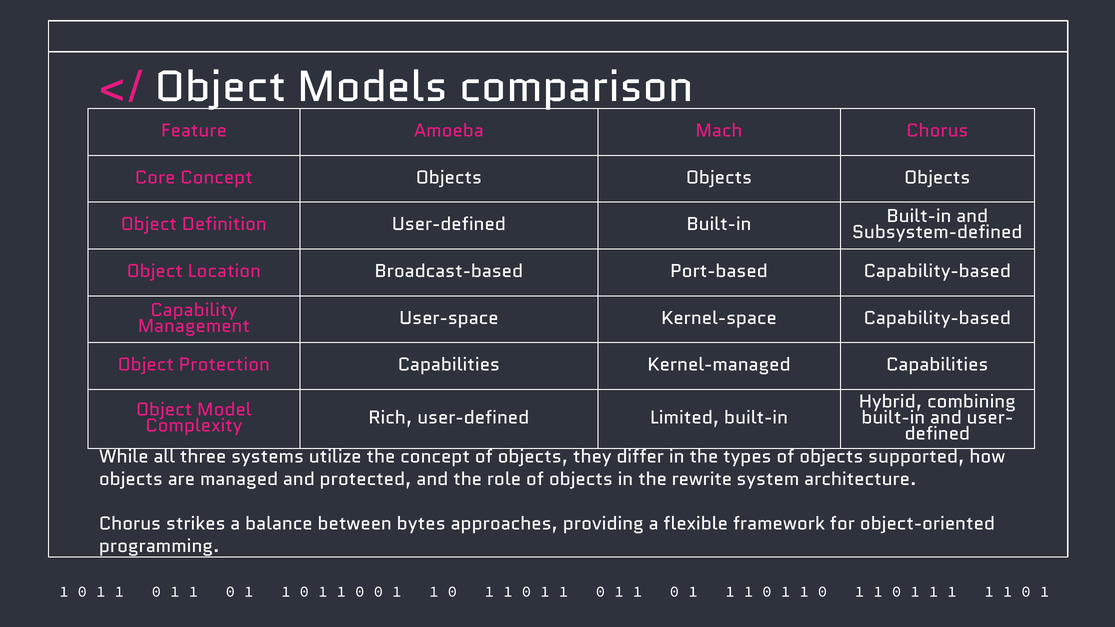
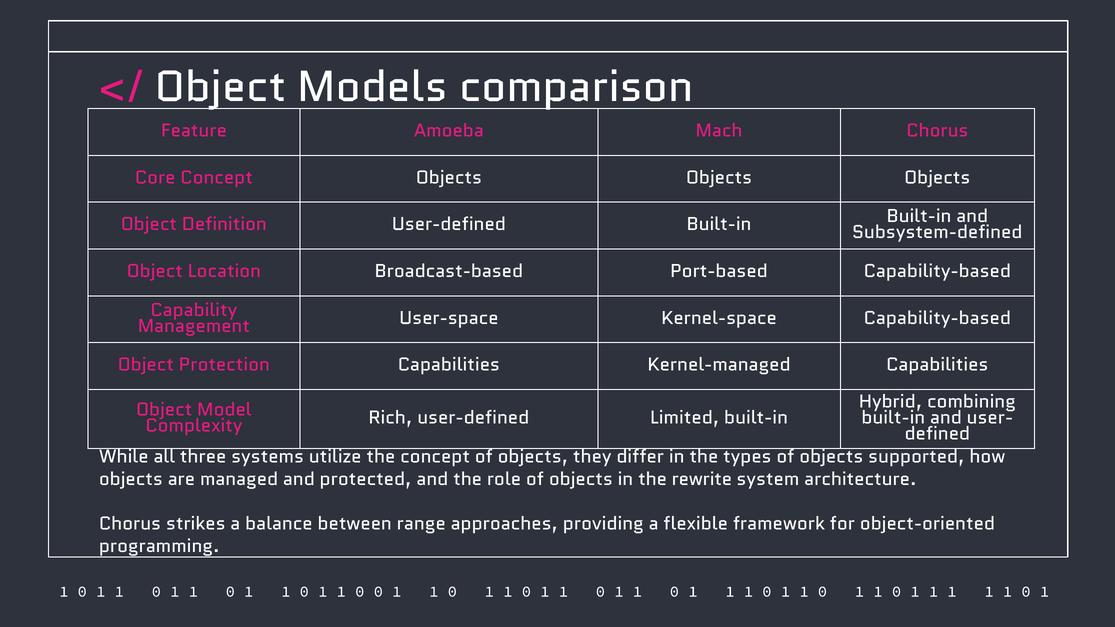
bytes: bytes -> range (421, 524)
